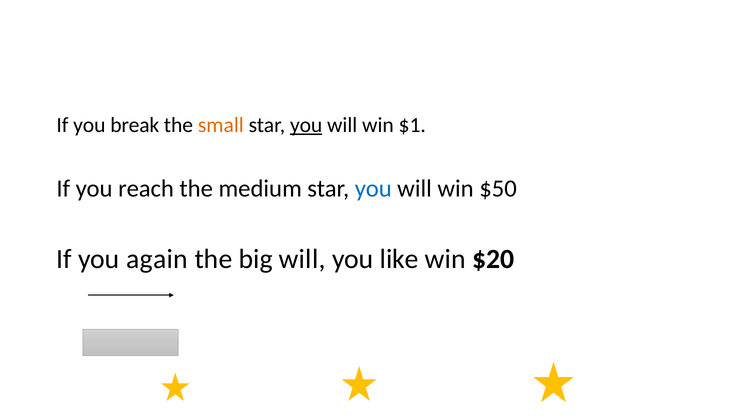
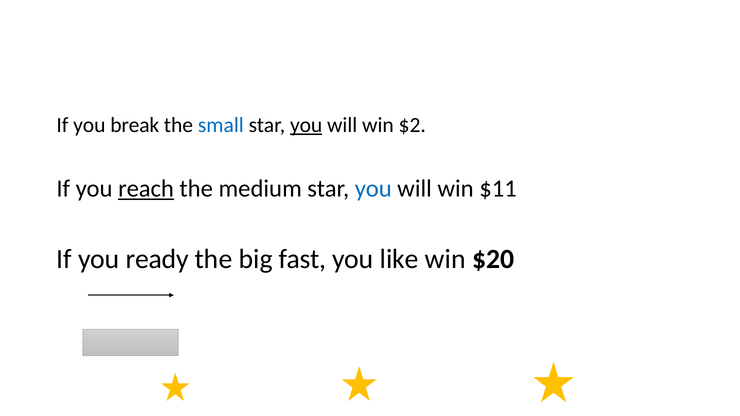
small colour: orange -> blue (221, 125)
$1: $1 -> $2 (412, 125)
reach underline: none -> present (146, 189)
$50: $50 -> $11 (498, 189)
again: again -> ready (157, 259)
big will: will -> fast (302, 259)
